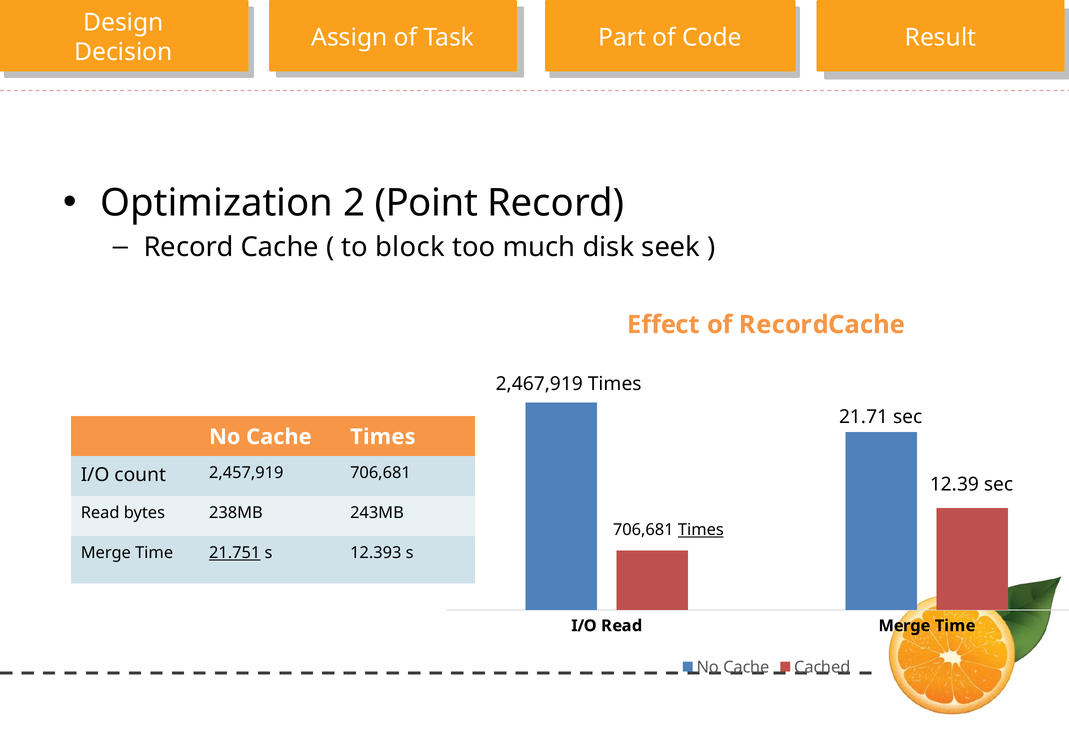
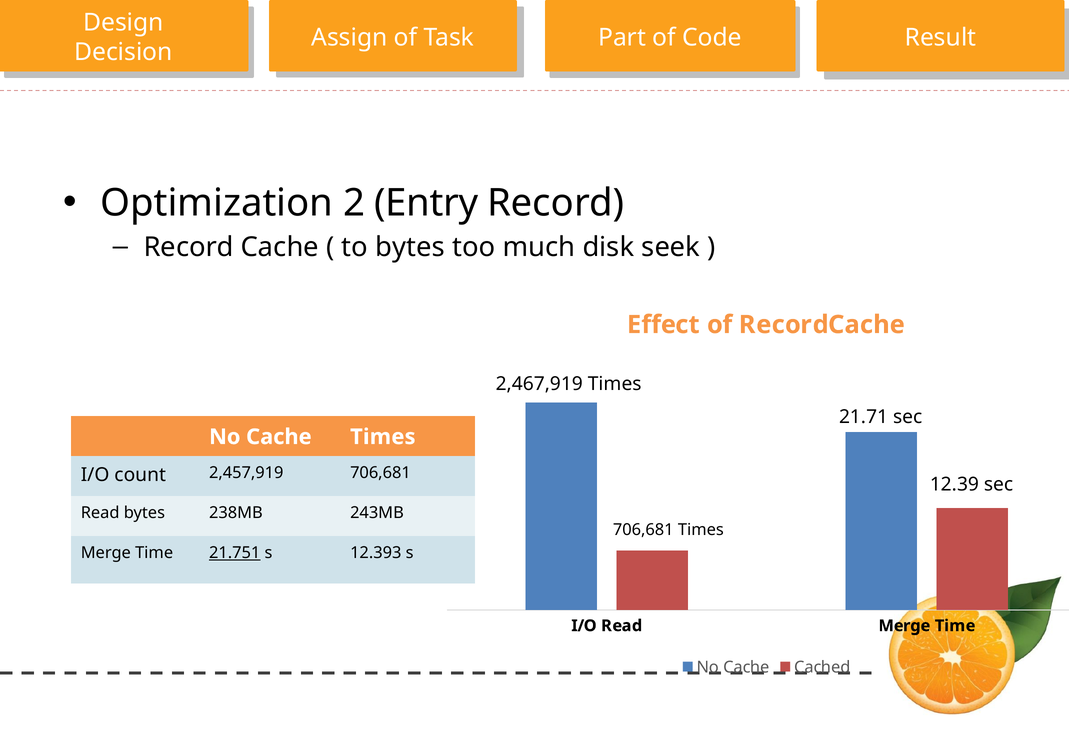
Point: Point -> Entry (426, 203)
to block: block -> bytes (410, 247)
Times underline: present -> none (701, 530)
